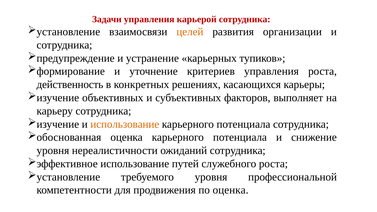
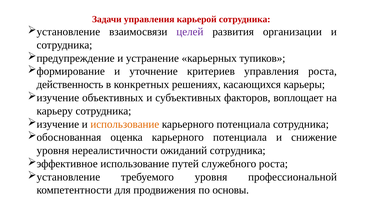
целей colour: orange -> purple (190, 32)
выполняет: выполняет -> воплощает (298, 98)
по оценка: оценка -> основы (231, 190)
